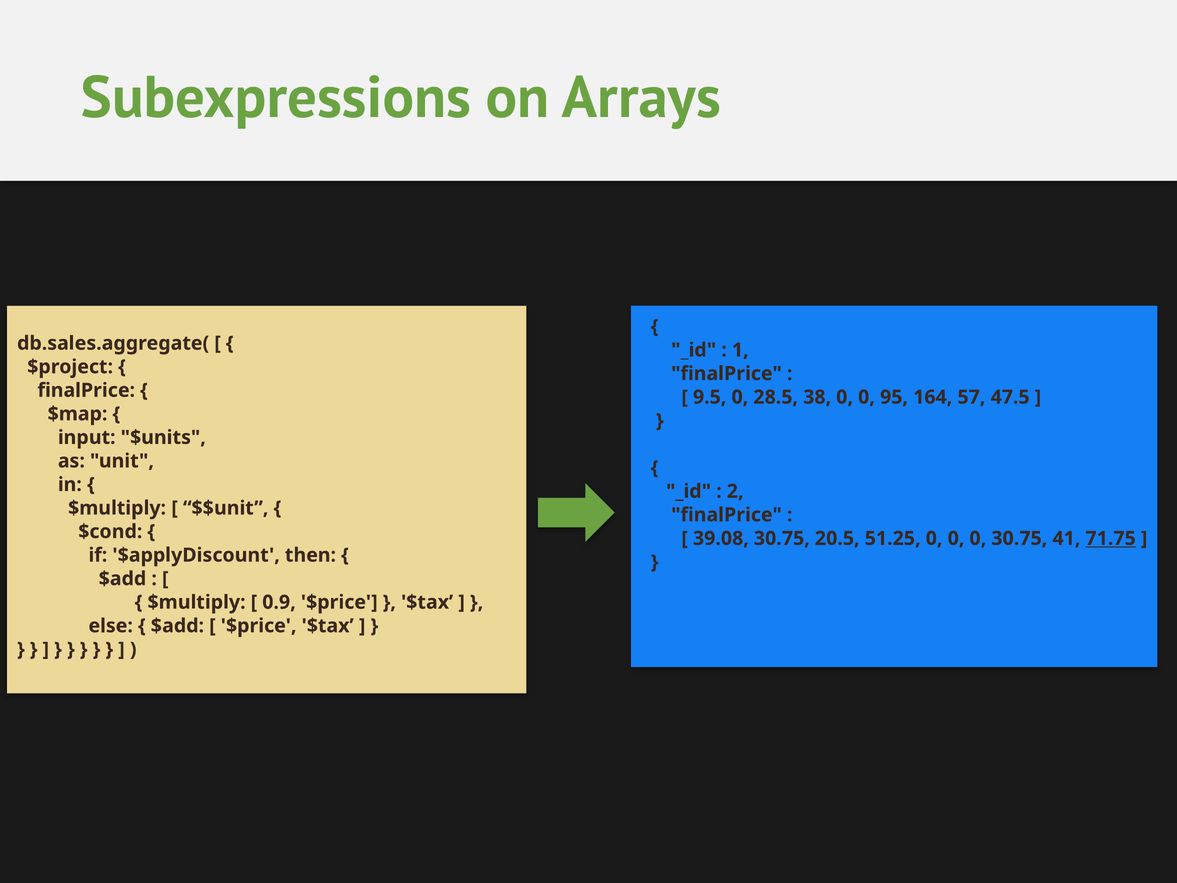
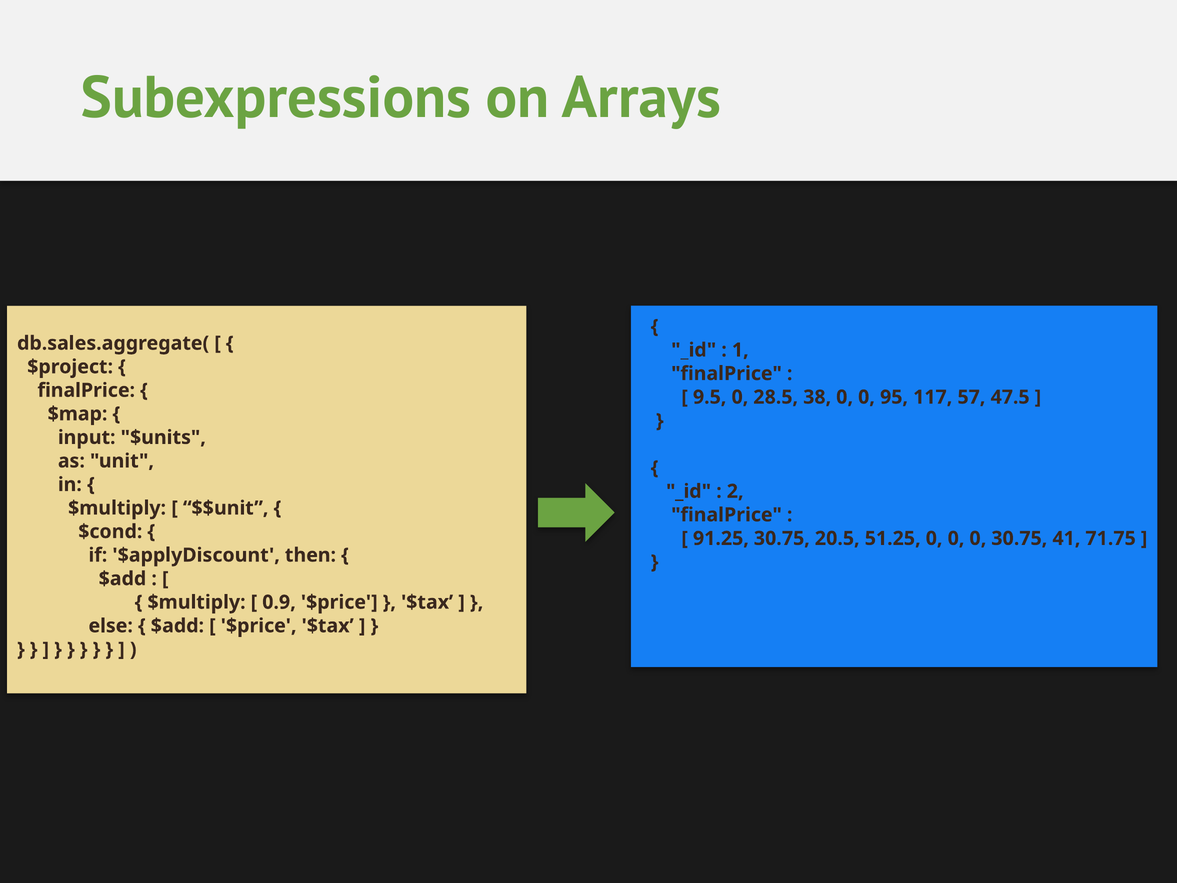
164: 164 -> 117 (933, 397)
39.08: 39.08 -> 91.25 (721, 538)
71.75 underline: present -> none (1111, 538)
